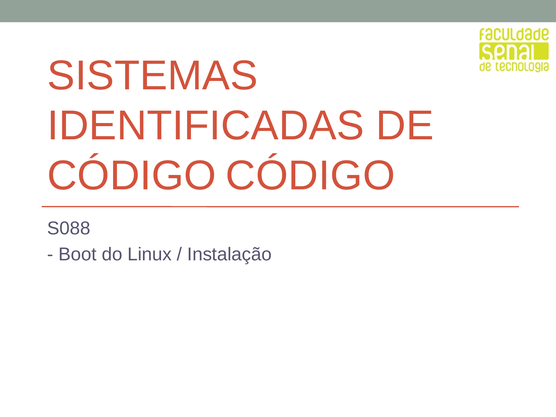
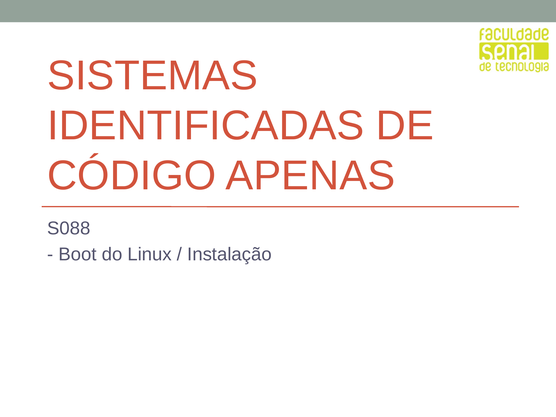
CÓDIGO CÓDIGO: CÓDIGO -> APENAS (310, 176)
